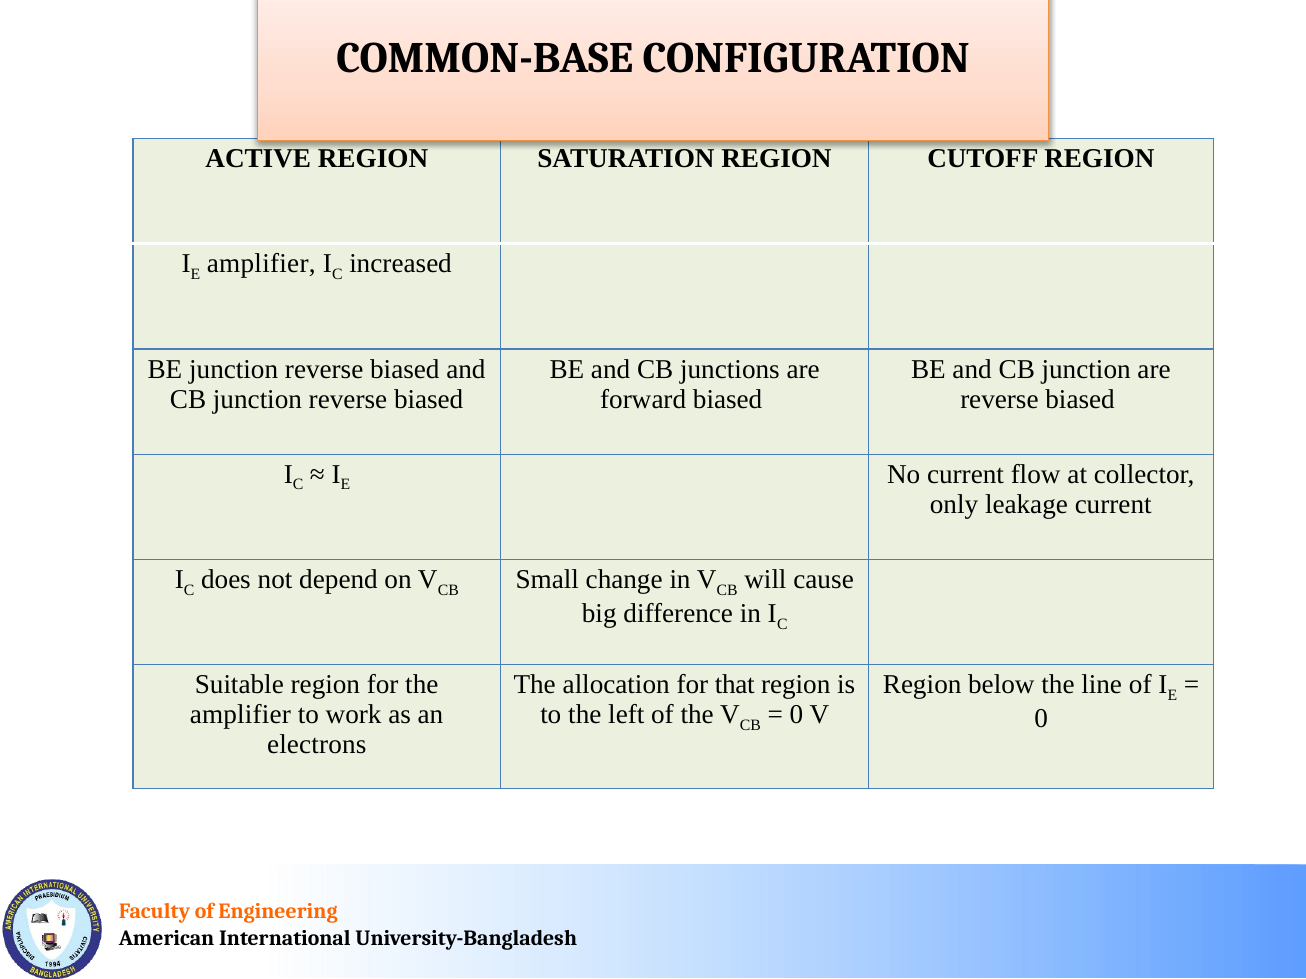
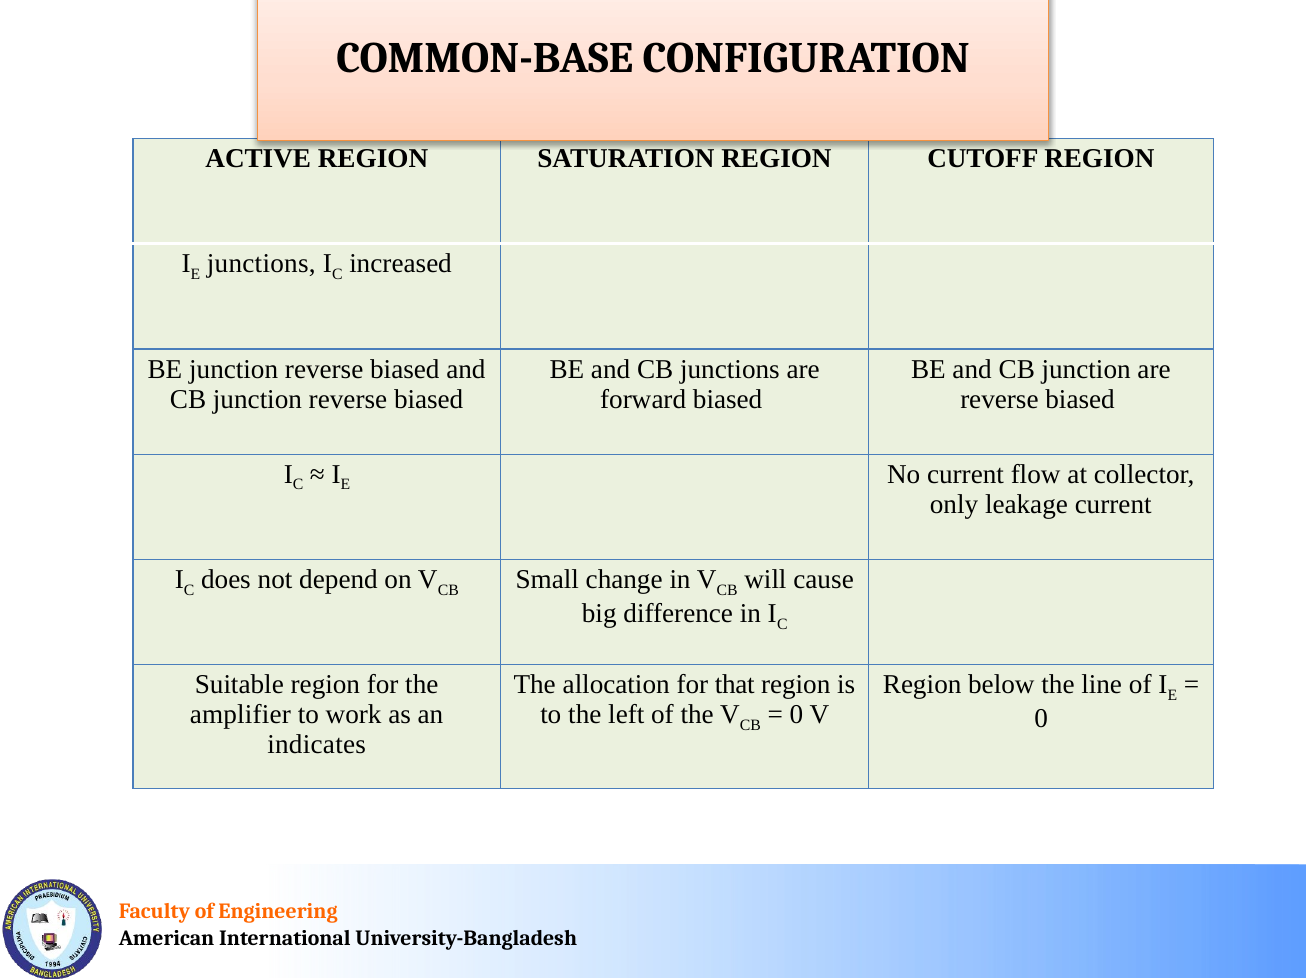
amplifier: amplifier -> junctions (261, 264)
electrons: electrons -> indicates (317, 745)
